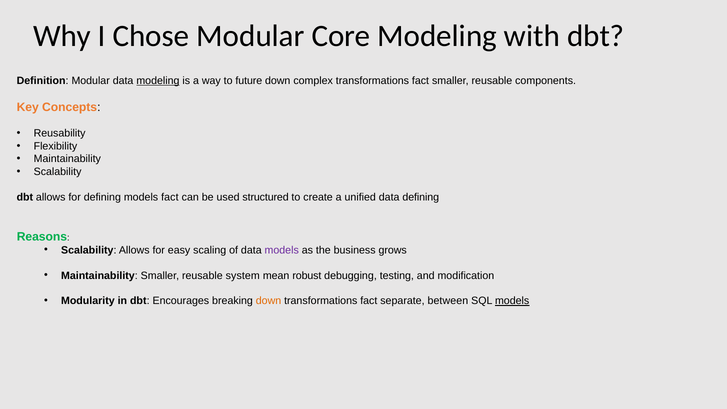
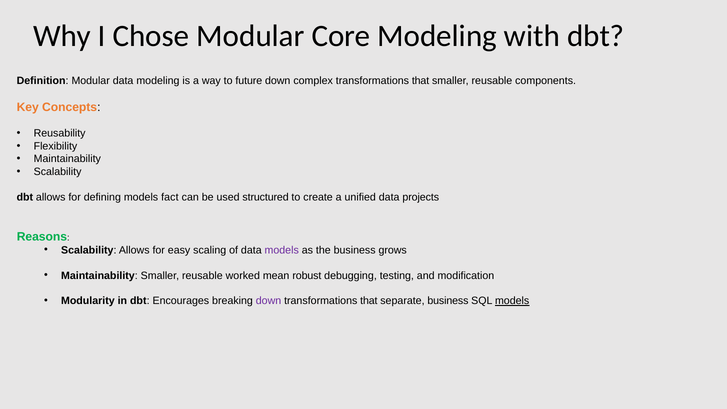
modeling underline: present -> none (158, 81)
complex transformations fact: fact -> that (421, 81)
data defining: defining -> projects (421, 197)
system: system -> worked (243, 275)
down colour: orange -> purple (269, 301)
fact: fact -> that (369, 301)
separate between: between -> business (448, 301)
